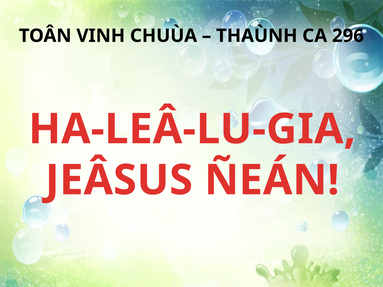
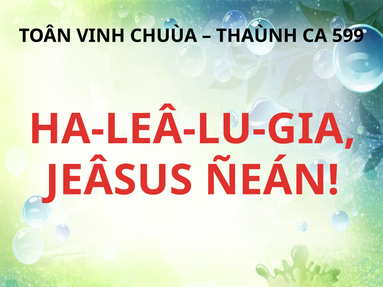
296: 296 -> 599 (348, 36)
